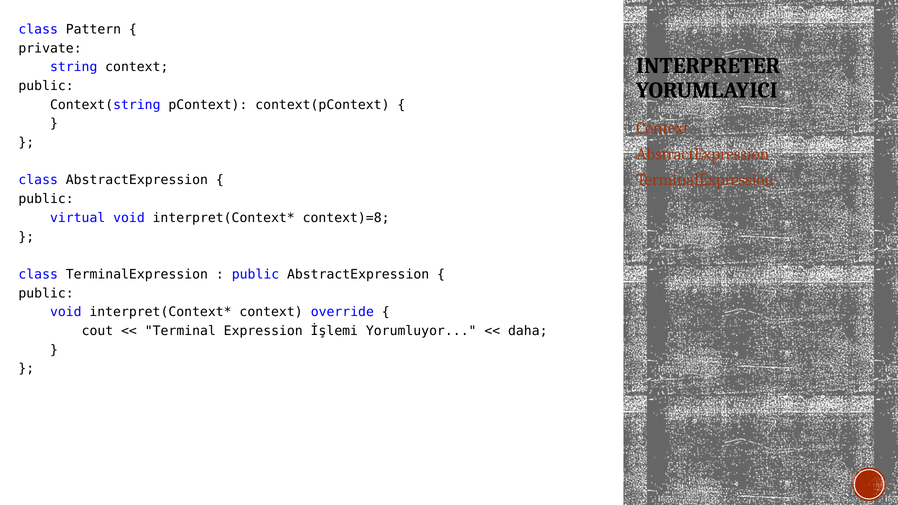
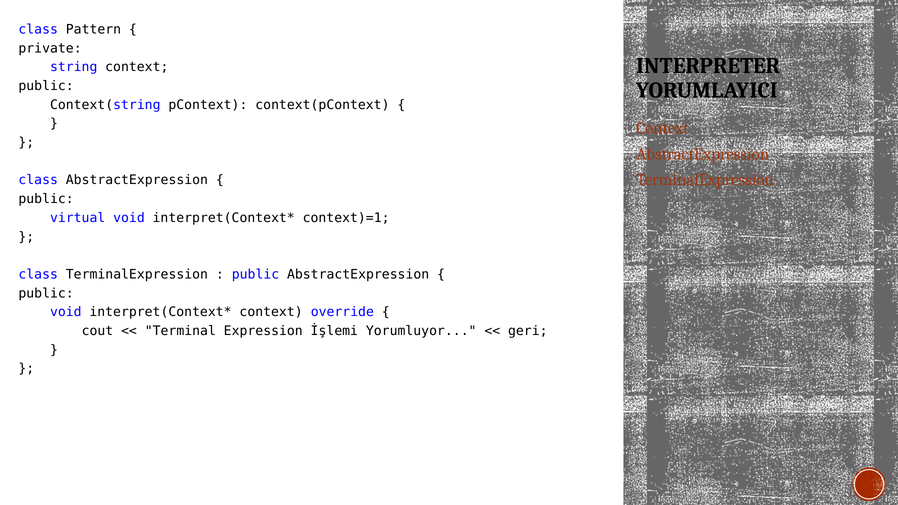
context)=8: context)=8 -> context)=1 (346, 218)
daha: daha -> geri (528, 331)
